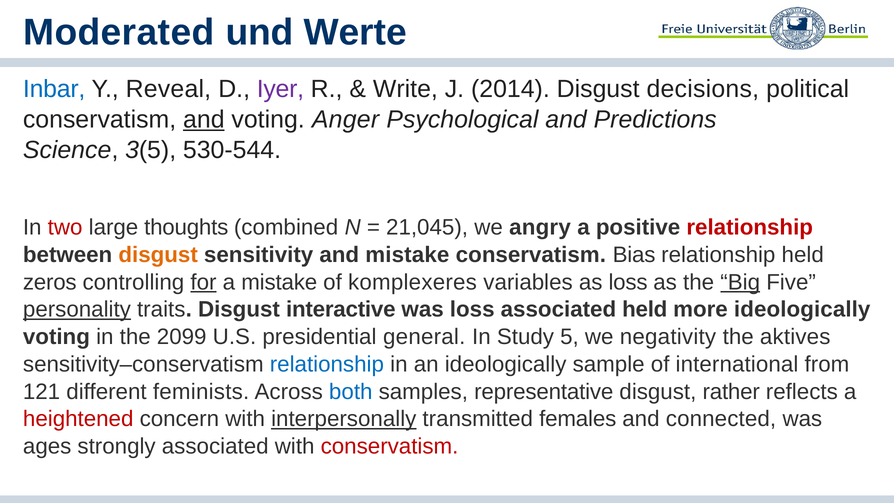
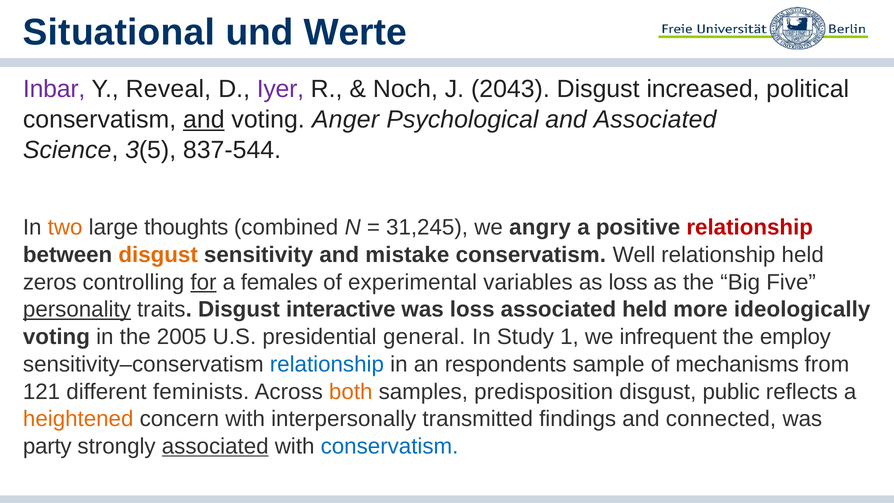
Moderated: Moderated -> Situational (119, 32)
Inbar colour: blue -> purple (54, 89)
Write: Write -> Noch (405, 89)
2014: 2014 -> 2043 (510, 89)
decisions: decisions -> increased (703, 89)
and Predictions: Predictions -> Associated (655, 120)
530-544: 530-544 -> 837-544 (232, 150)
two colour: red -> orange (65, 227)
21,045: 21,045 -> 31,245 (427, 227)
Bias: Bias -> Well (634, 255)
a mistake: mistake -> females (279, 282)
komplexeres: komplexeres -> experimental (413, 282)
Big underline: present -> none (740, 282)
2099: 2099 -> 2005 (182, 337)
5: 5 -> 1 (569, 337)
negativity: negativity -> infrequent (668, 337)
aktives: aktives -> employ (795, 337)
an ideologically: ideologically -> respondents (506, 364)
international: international -> mechanisms (737, 364)
both colour: blue -> orange (351, 392)
representative: representative -> predisposition (544, 392)
rather: rather -> public (731, 392)
heightened colour: red -> orange (78, 419)
interpersonally underline: present -> none (344, 419)
females: females -> findings (578, 419)
ages: ages -> party (47, 446)
associated underline: none -> present (215, 446)
conservatism colour: red -> blue (390, 446)
